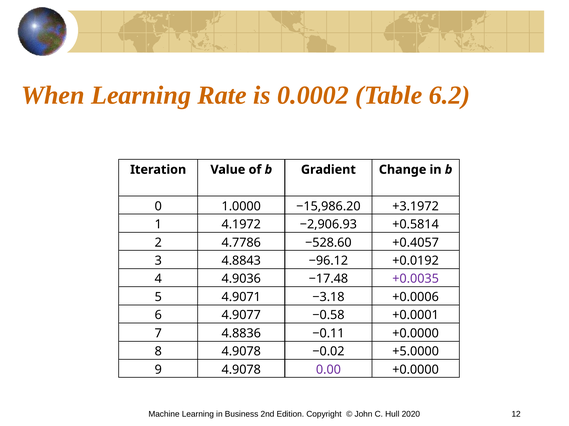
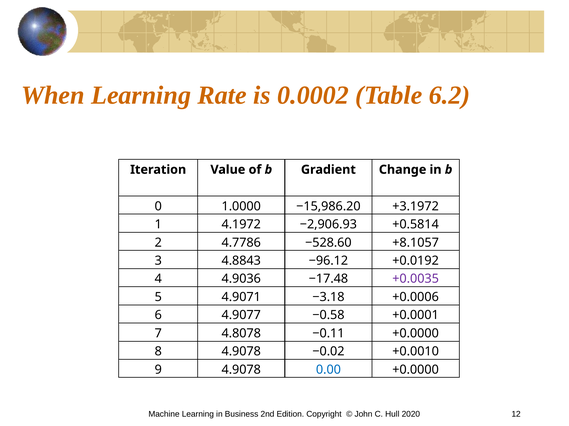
+0.4057: +0.4057 -> +8.1057 (416, 243)
4.8836: 4.8836 -> 4.8078 (241, 334)
+5.0000: +5.0000 -> +0.0010 (416, 352)
0.00 colour: purple -> blue (328, 370)
